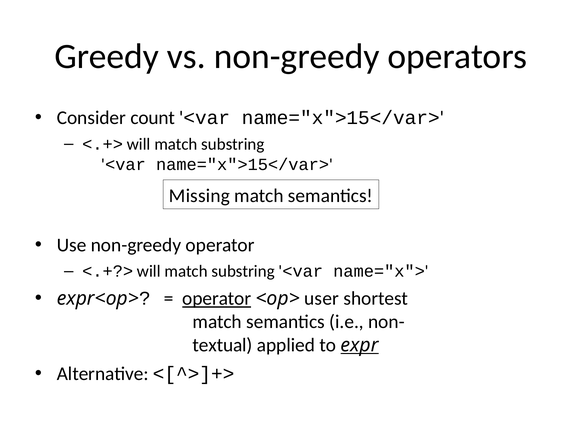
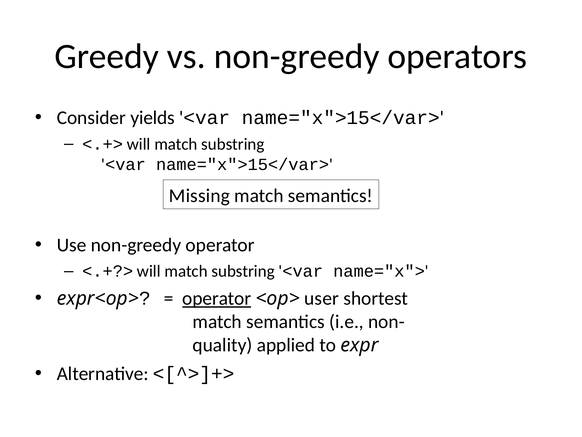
count: count -> yields (153, 118)
textual: textual -> quality (222, 345)
expr underline: present -> none (360, 345)
